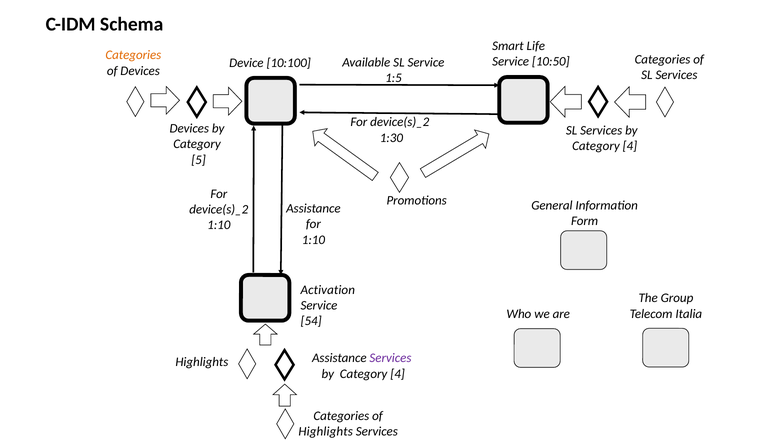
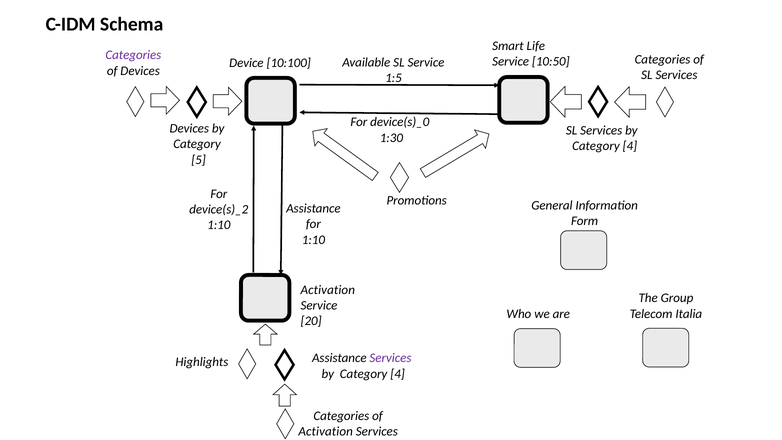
Categories colour: orange -> purple (133, 55)
device(s)_2: device(s)_2 -> device(s)_0 (400, 122)
54: 54 -> 20 (311, 321)
Highlights: Highlights -> Activation (326, 431)
